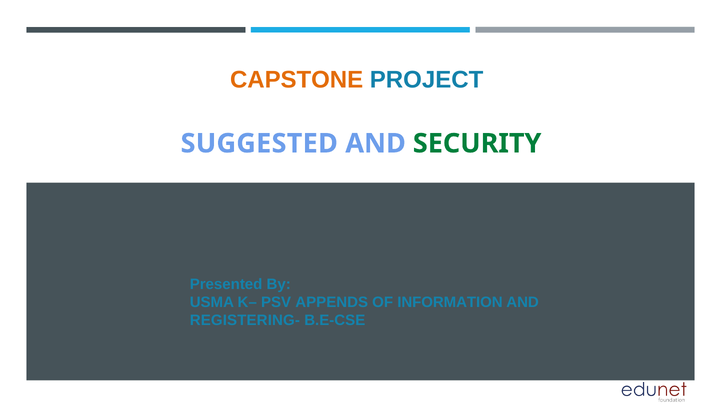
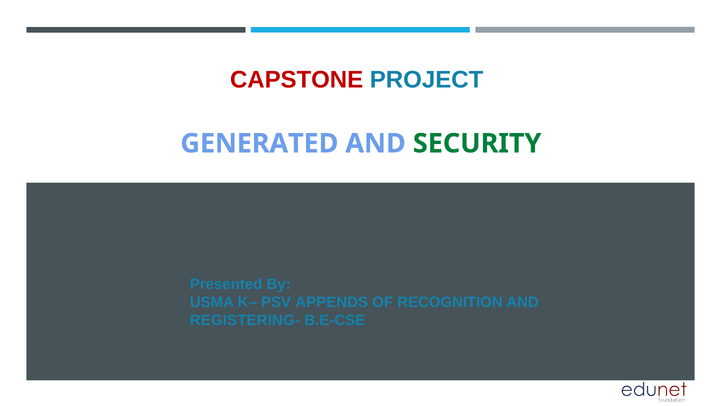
CAPSTONE colour: orange -> red (297, 80)
SUGGESTED: SUGGESTED -> GENERATED (259, 143)
INFORMATION: INFORMATION -> RECOGNITION (450, 302)
